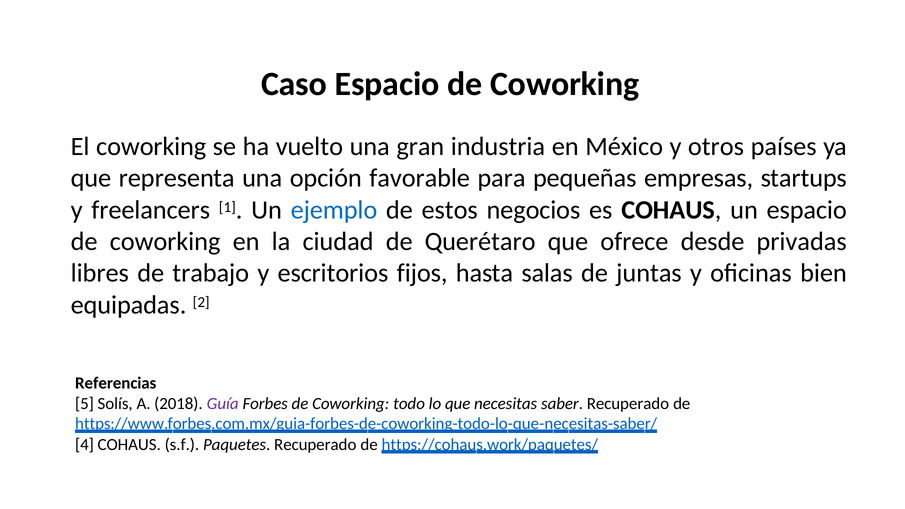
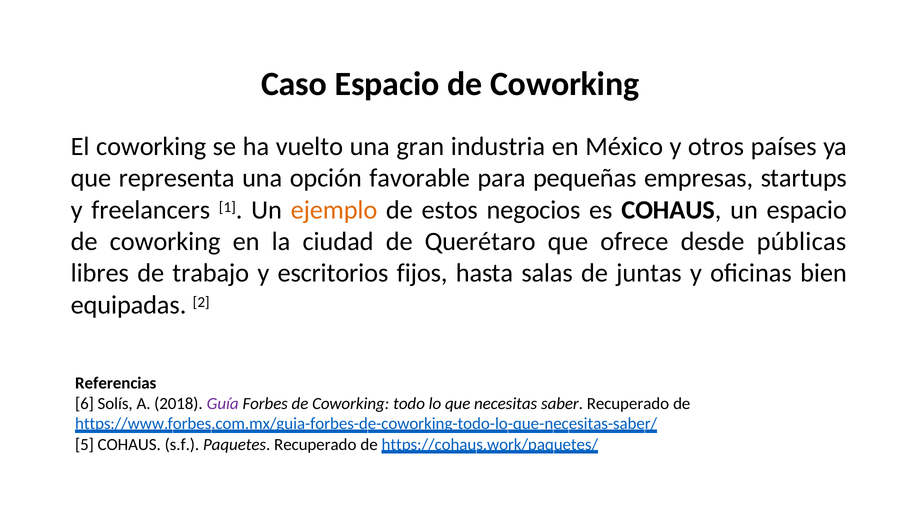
ejemplo colour: blue -> orange (334, 210)
privadas: privadas -> públicas (801, 242)
5: 5 -> 6 (84, 403)
4: 4 -> 5 (84, 445)
